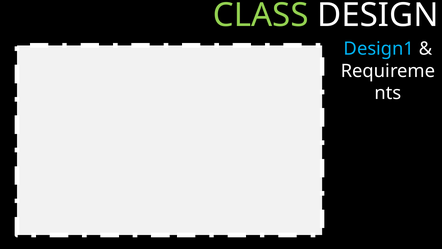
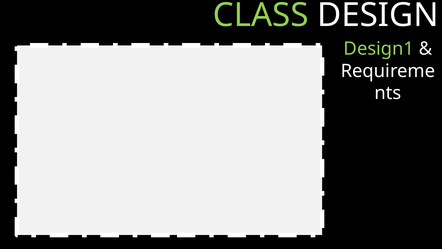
Design1 colour: light blue -> light green (379, 49)
